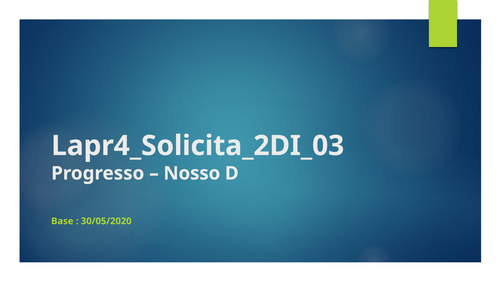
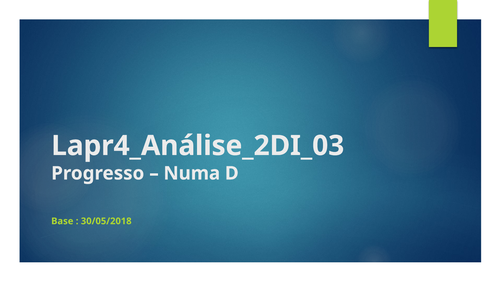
Lapr4_Solicita_2DI_03: Lapr4_Solicita_2DI_03 -> Lapr4_Análise_2DI_03 (198, 146)
Nosso: Nosso -> Numa (192, 173)
30/05/2020: 30/05/2020 -> 30/05/2018 (106, 221)
